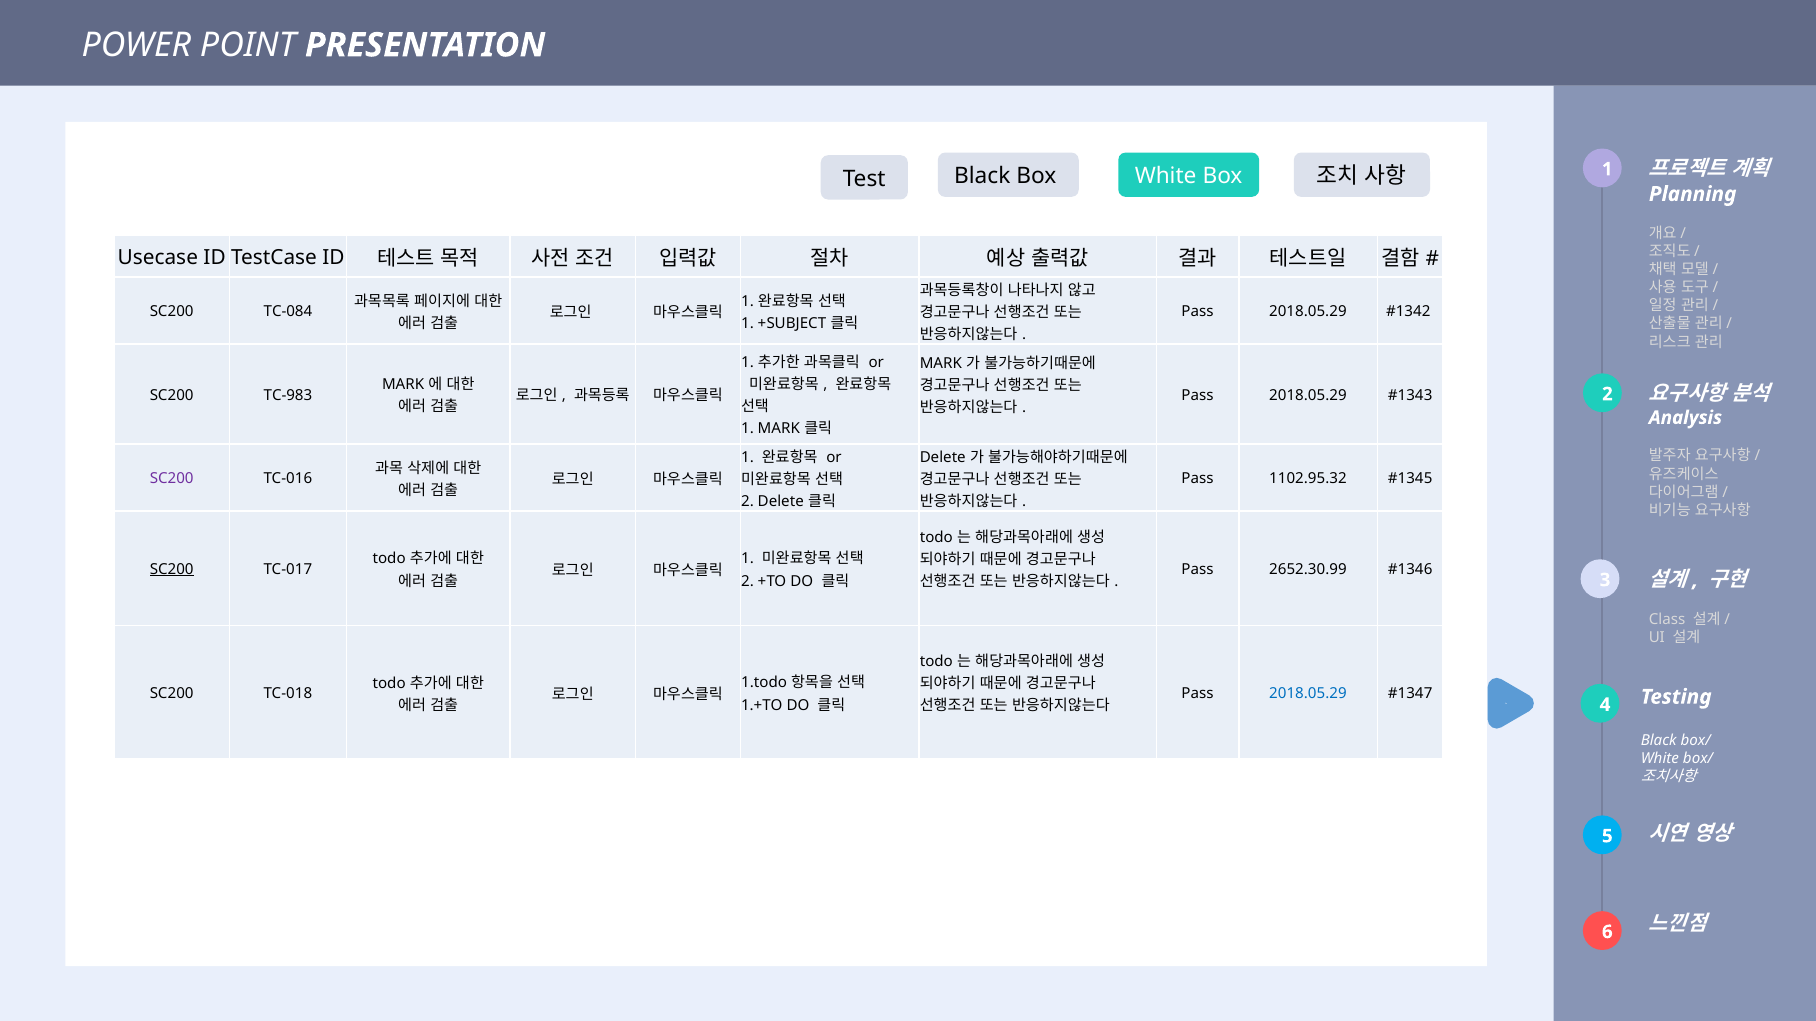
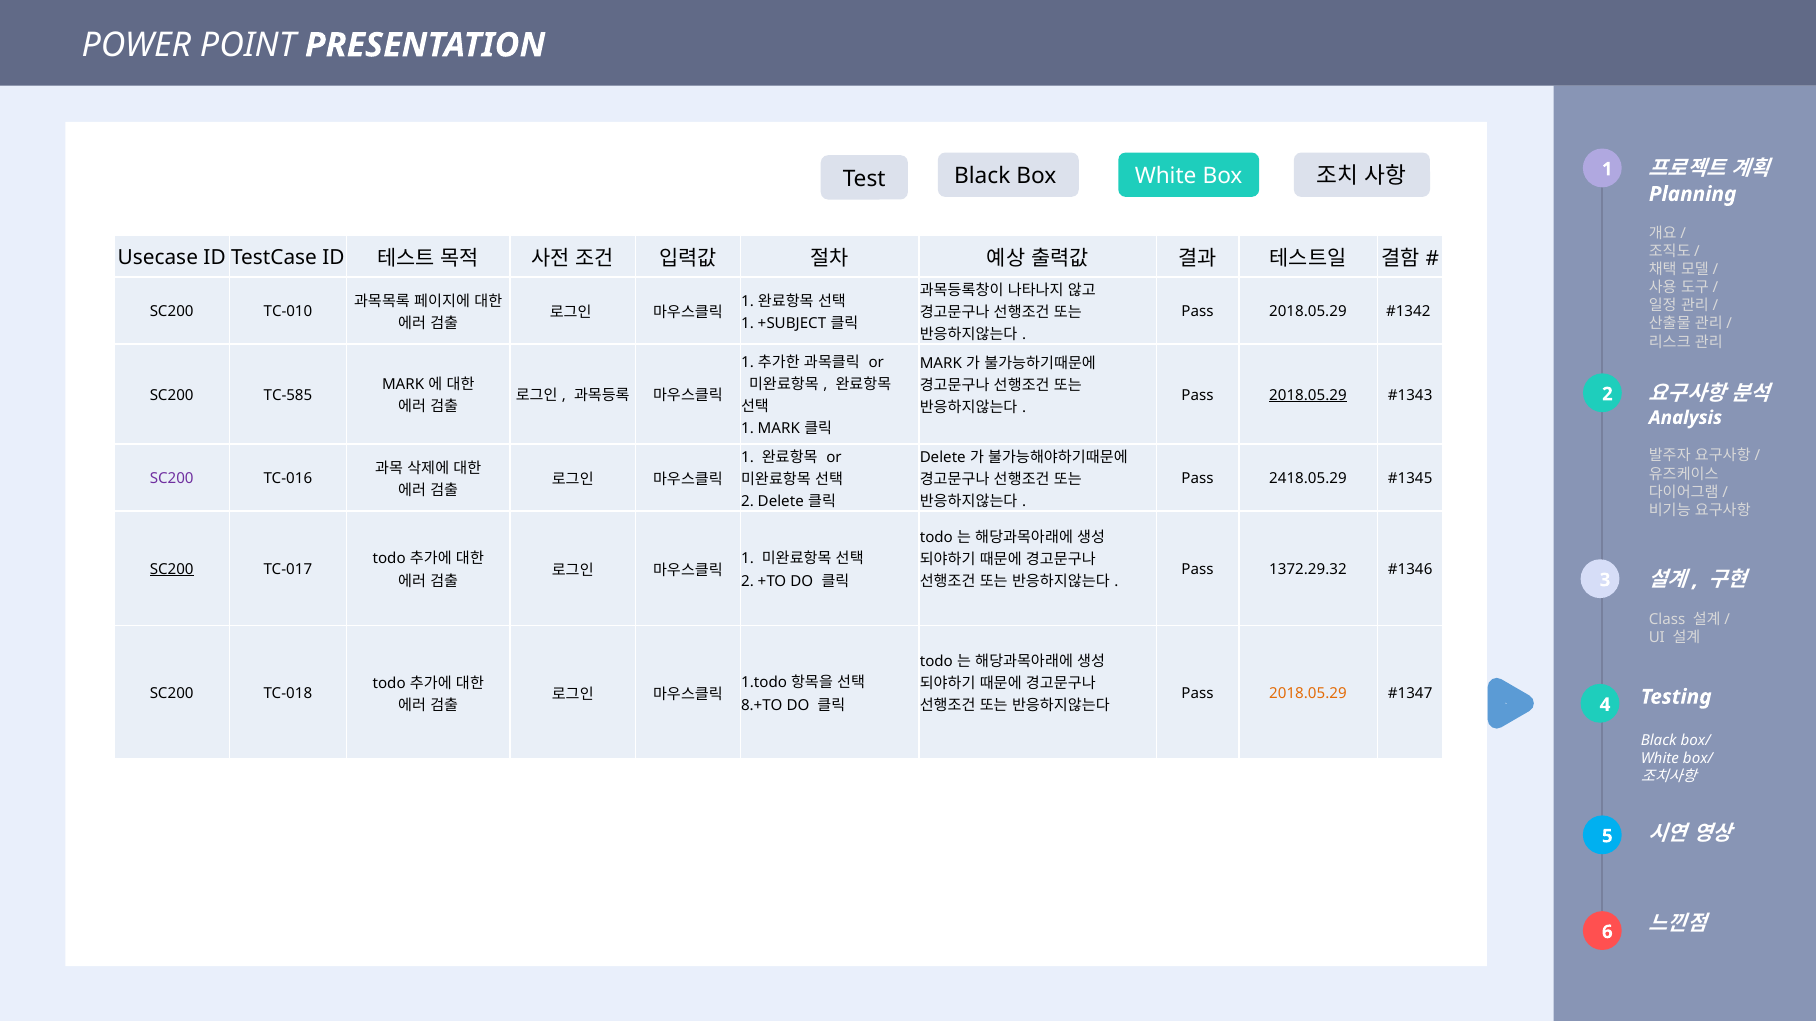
TC-084: TC-084 -> TC-010 (288, 312)
TC-983: TC-983 -> TC-585 (288, 395)
2018.05.29 underline: none -> present (1308, 395)
1102.95.32: 1102.95.32 -> 2418.05.29 (1308, 479)
2652.30.99: 2652.30.99 -> 1372.29.32 (1308, 570)
2018.05.29 colour: blue -> orange (1308, 694)
1.+TO: 1.+TO -> 8.+TO (762, 706)
